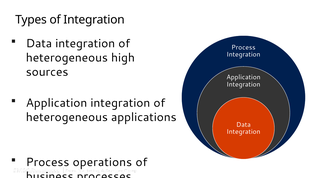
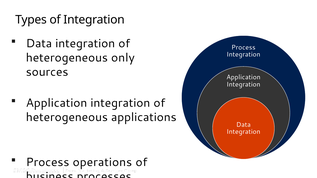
high: high -> only (123, 58)
